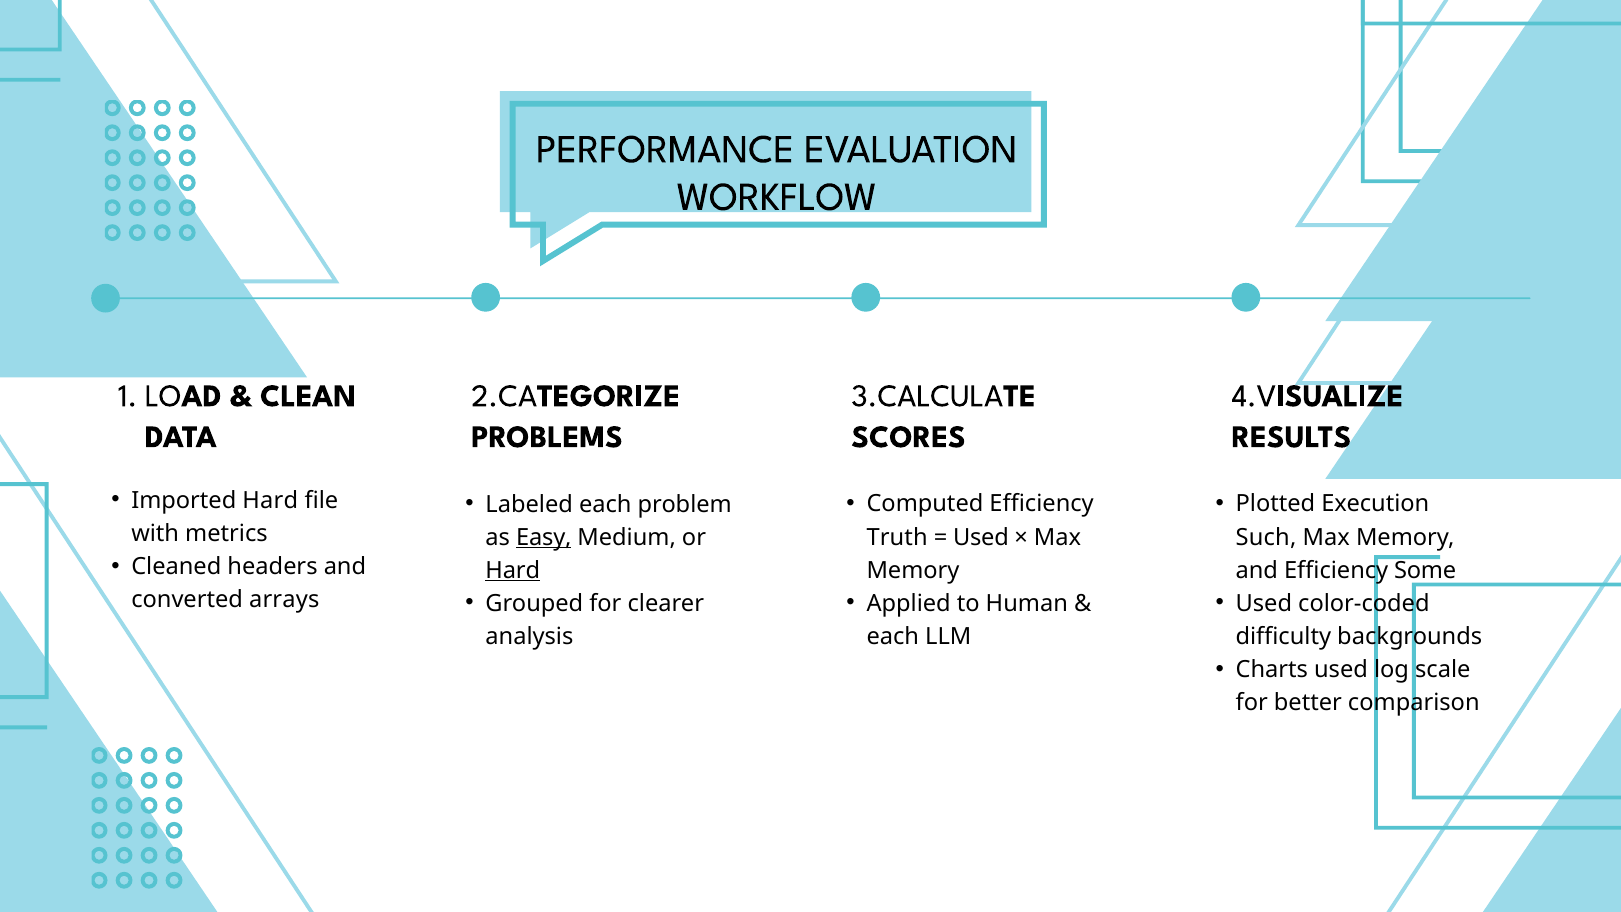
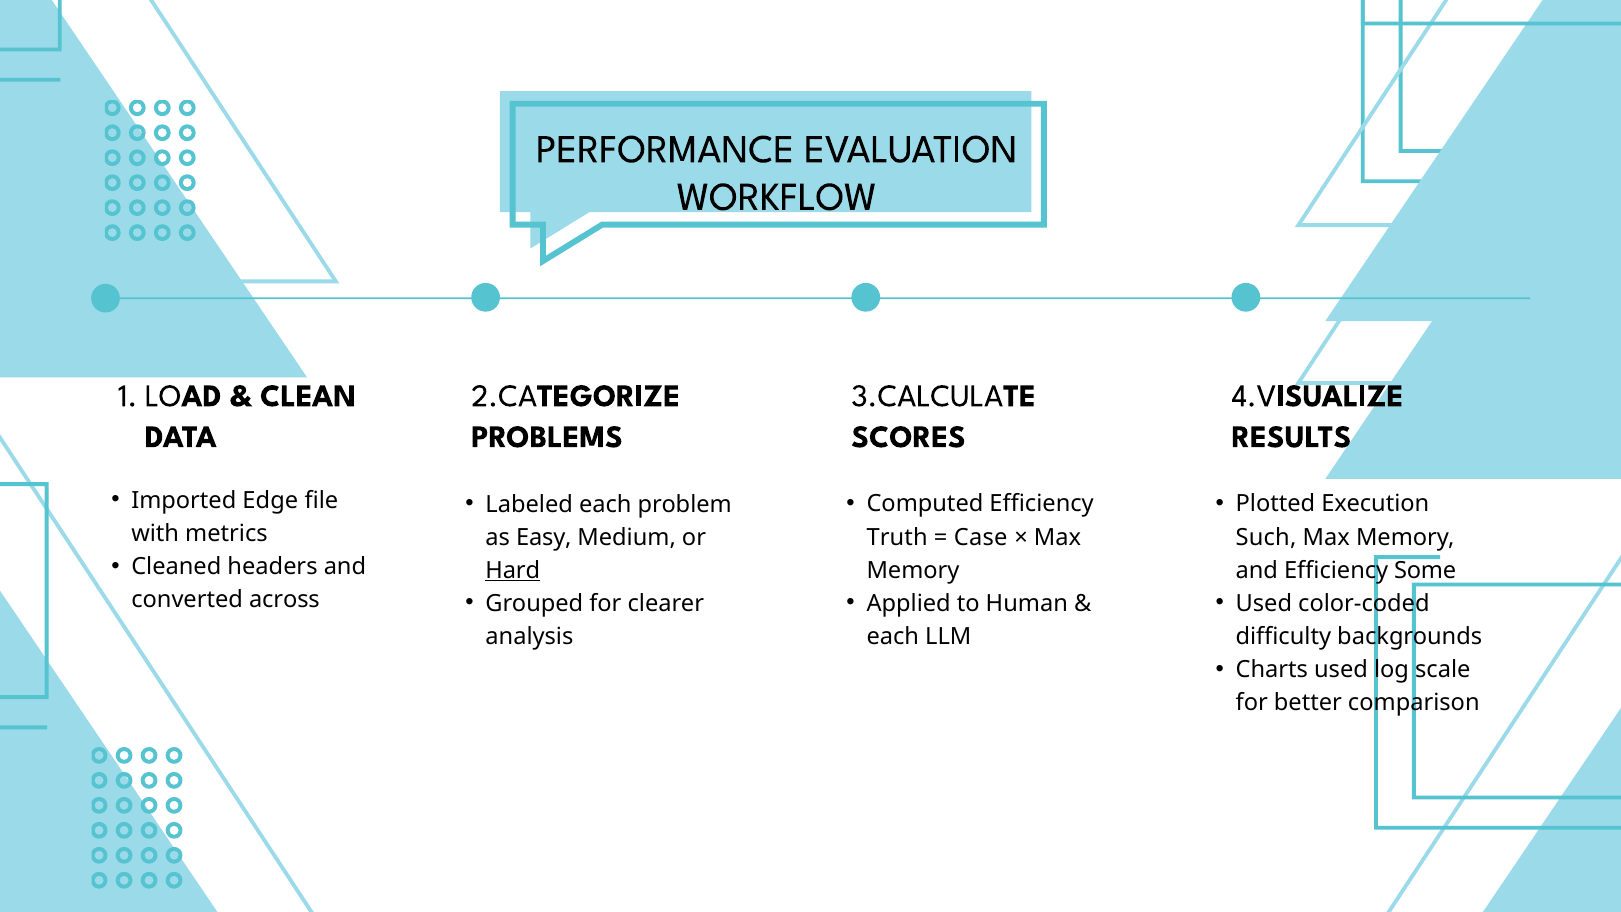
Imported Hard: Hard -> Edge (270, 500)
Easy underline: present -> none (544, 537)
Used: Used -> Case (981, 537)
arrays: arrays -> across (284, 600)
